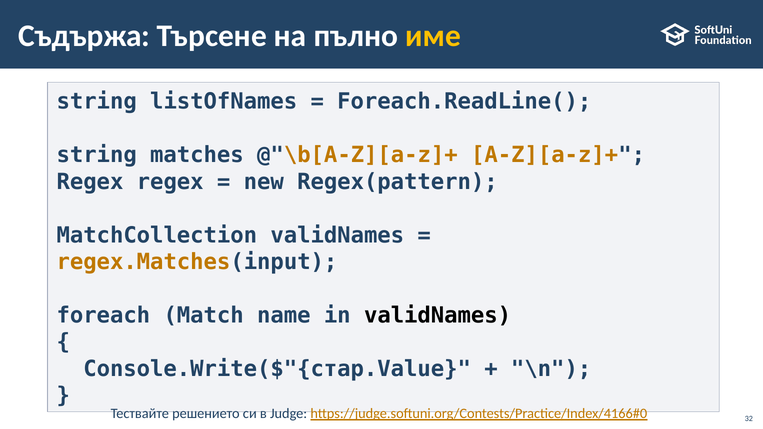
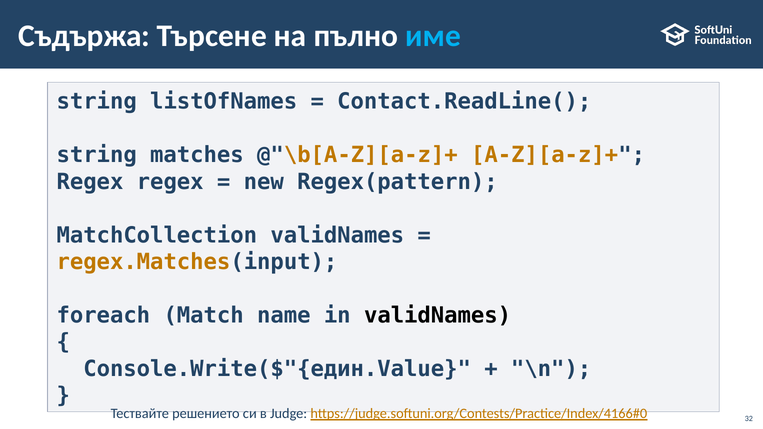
име colour: yellow -> light blue (433, 36)
Foreach.ReadLine(: Foreach.ReadLine( -> Contact.ReadLine( (464, 102)
Console.Write($"{стар.Value: Console.Write($"{стар.Value -> Console.Write($"{един.Value (277, 369)
